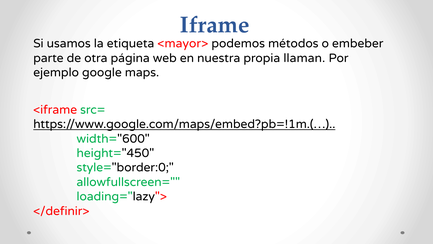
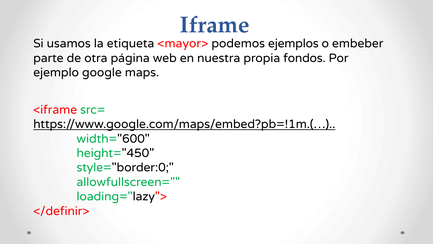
métodos: métodos -> ejemplos (293, 44)
llaman: llaman -> fondos (304, 58)
